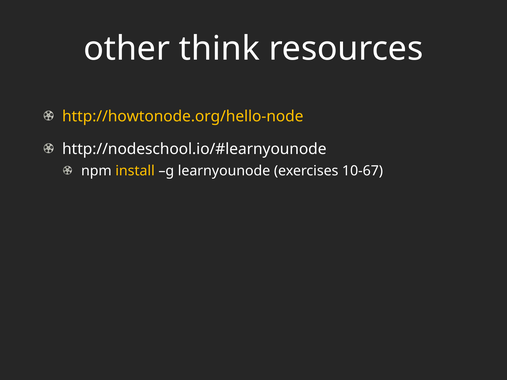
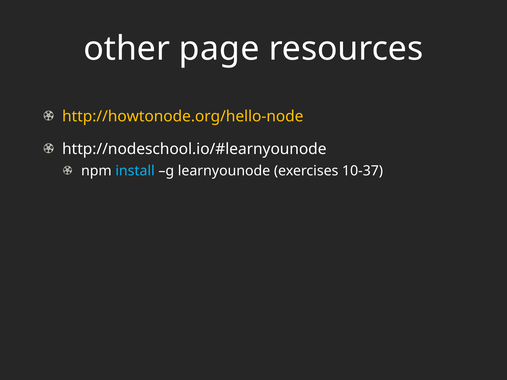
think: think -> page (219, 49)
install colour: yellow -> light blue (135, 171)
10-67: 10-67 -> 10-37 (363, 171)
